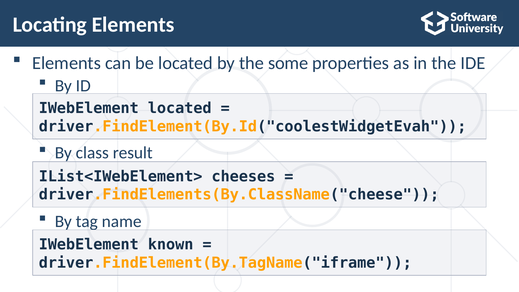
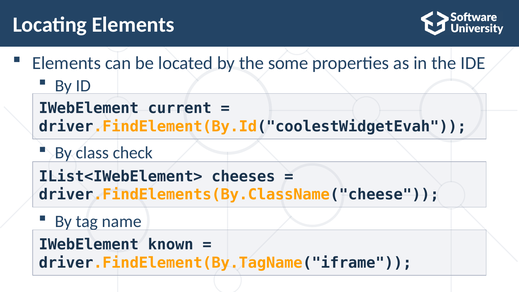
IWebElement located: located -> current (180, 108)
result: result -> check (133, 153)
